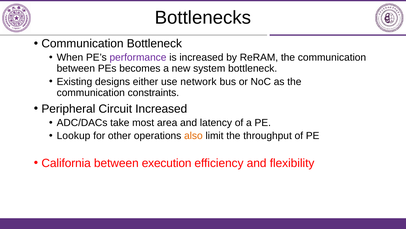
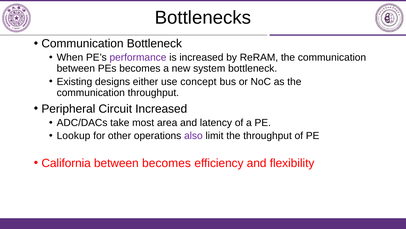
network: network -> concept (198, 81)
communication constraints: constraints -> throughput (153, 92)
also colour: orange -> purple (193, 136)
between execution: execution -> becomes (167, 163)
